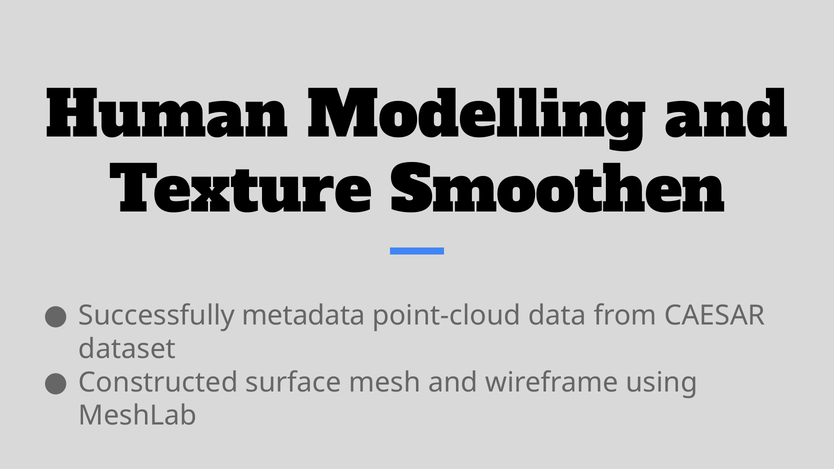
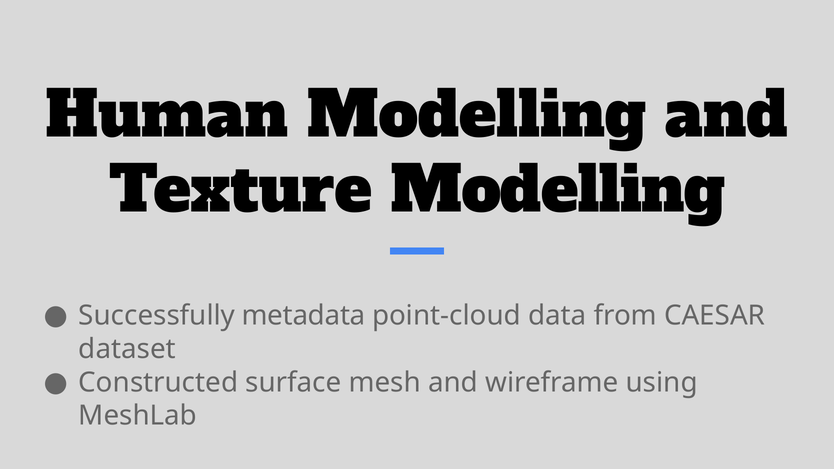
Texture Smoothen: Smoothen -> Modelling (558, 191)
